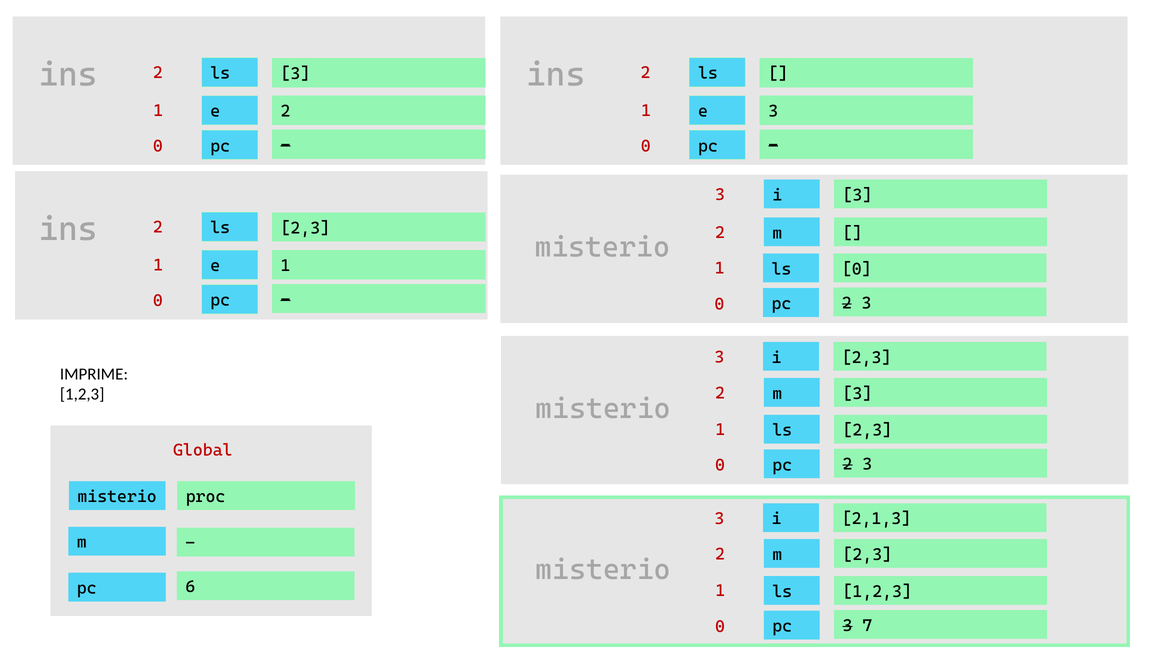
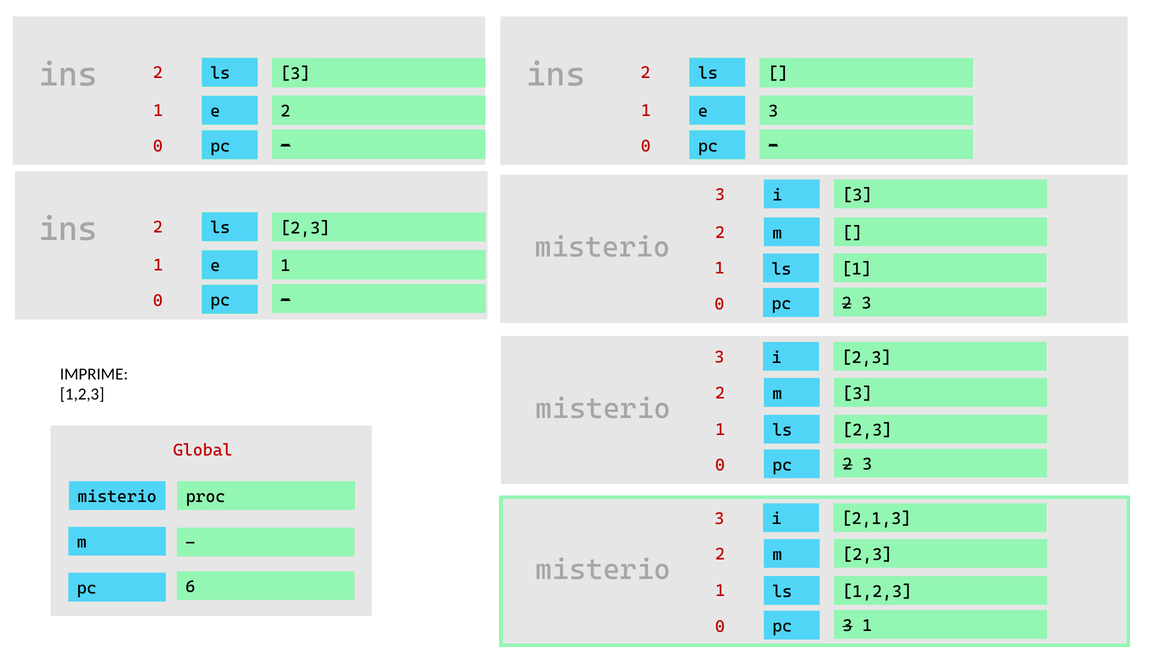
0: 0 -> 1 (857, 269)
3 7: 7 -> 1 (867, 626)
